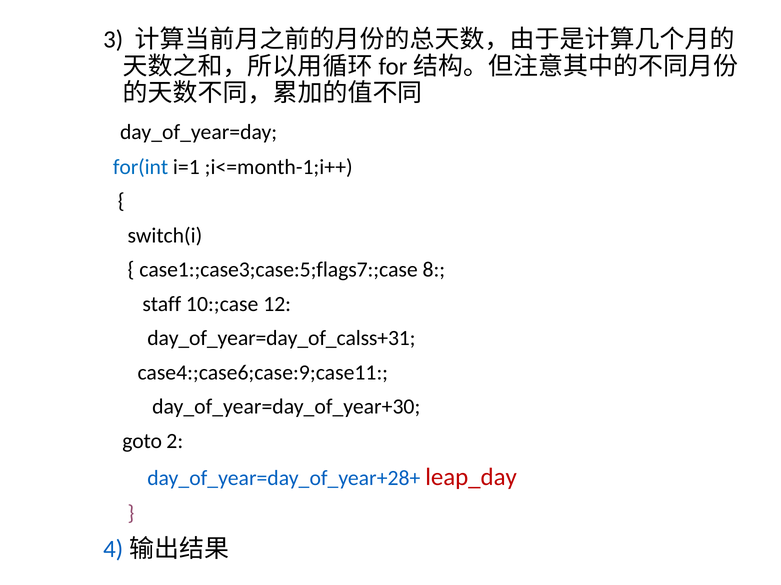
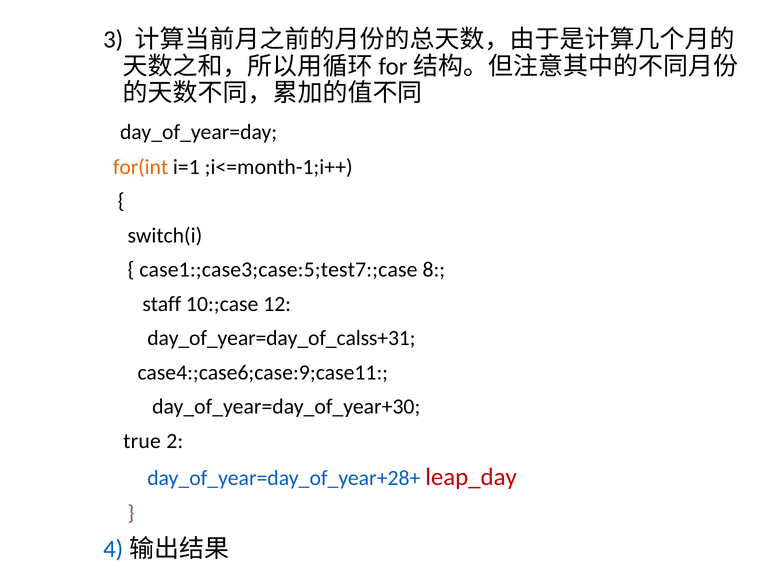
for(int colour: blue -> orange (141, 167)
case1:;case3;case:5;flags7:;case: case1:;case3;case:5;flags7:;case -> case1:;case3;case:5;test7:;case (278, 270)
goto: goto -> true (142, 441)
